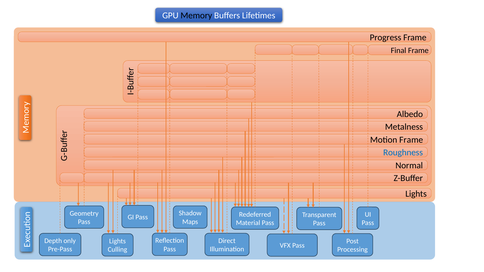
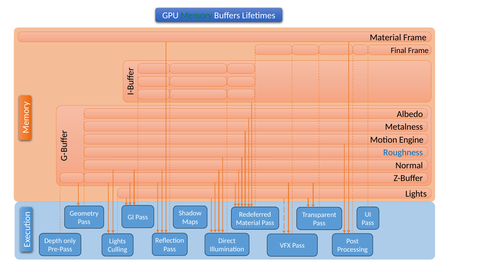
Memory colour: black -> green (196, 15)
Progress: Progress -> Material (385, 38)
Motion Frame: Frame -> Engine (411, 140)
